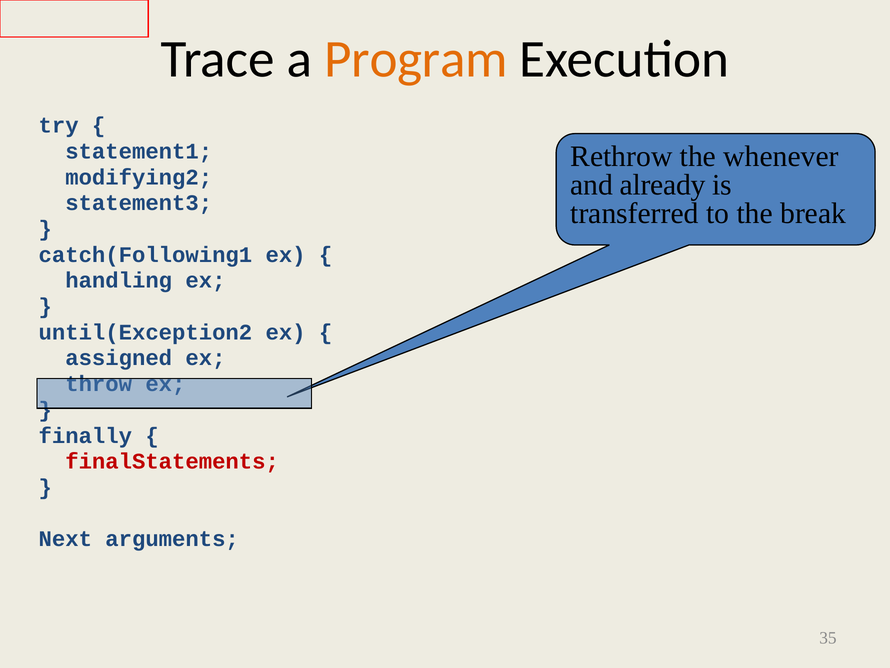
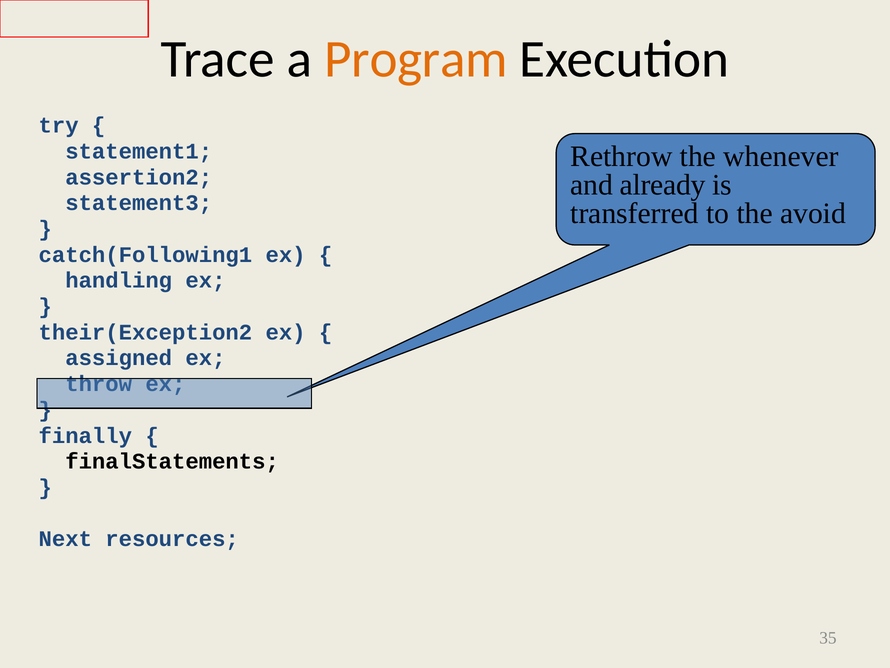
modifying2: modifying2 -> assertion2 (139, 177)
break: break -> avoid (813, 213)
until(Exception2: until(Exception2 -> their(Exception2 (145, 332)
finalStatements colour: red -> black (172, 461)
arguments: arguments -> resources (172, 539)
